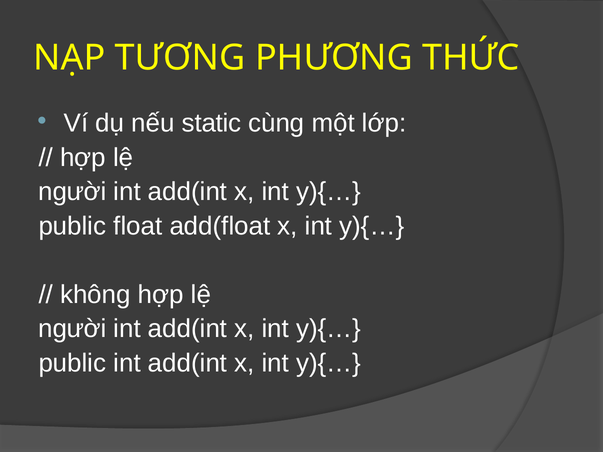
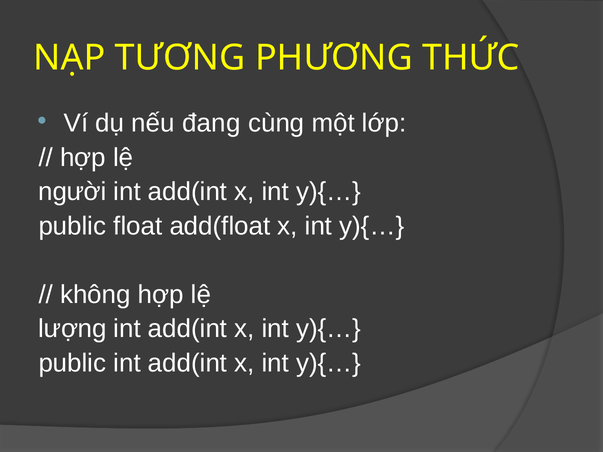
static: static -> đang (211, 123)
người: người -> lượng (72, 329)
